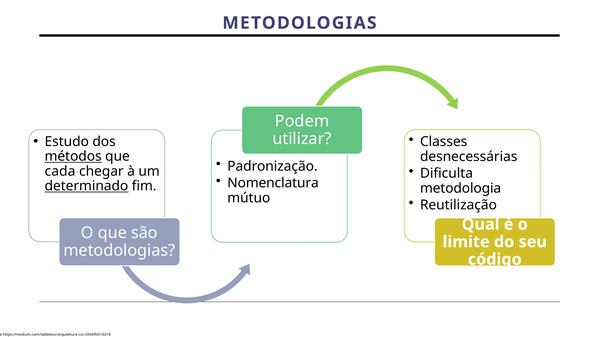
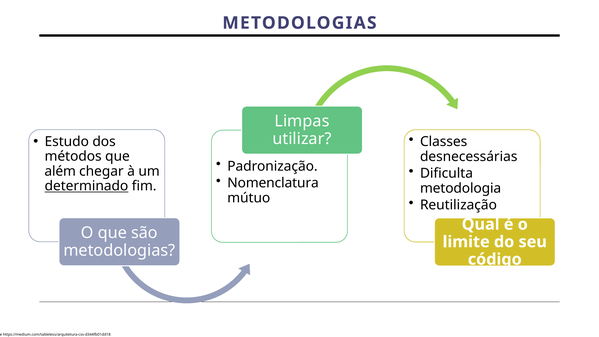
Podem: Podem -> Limpas (302, 121)
métodos underline: present -> none (73, 156)
cada: cada -> além (60, 171)
